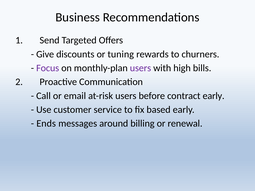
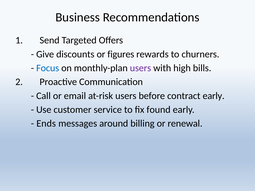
tuning: tuning -> figures (121, 54)
Focus colour: purple -> blue (48, 68)
based: based -> found (159, 110)
